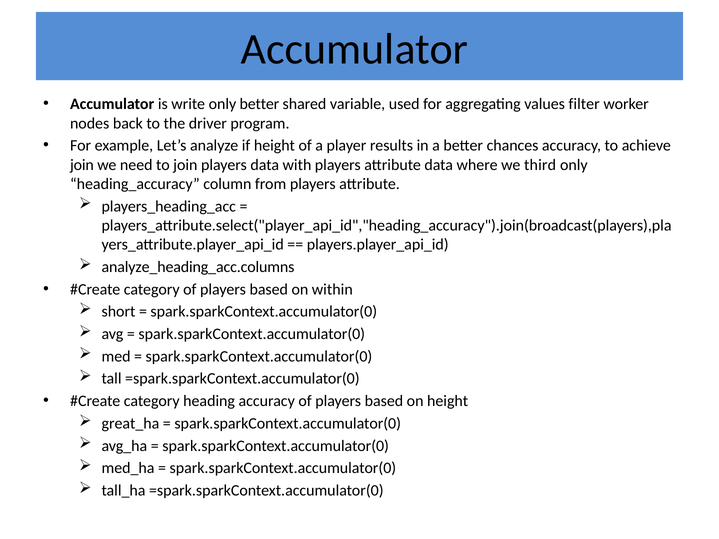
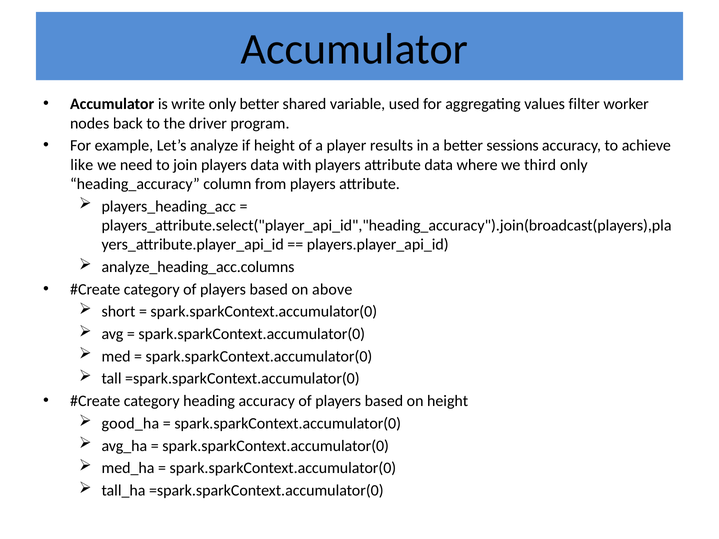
chances: chances -> sessions (513, 146)
join: join -> like (82, 165)
within: within -> above (332, 289)
great_ha: great_ha -> good_ha (130, 424)
